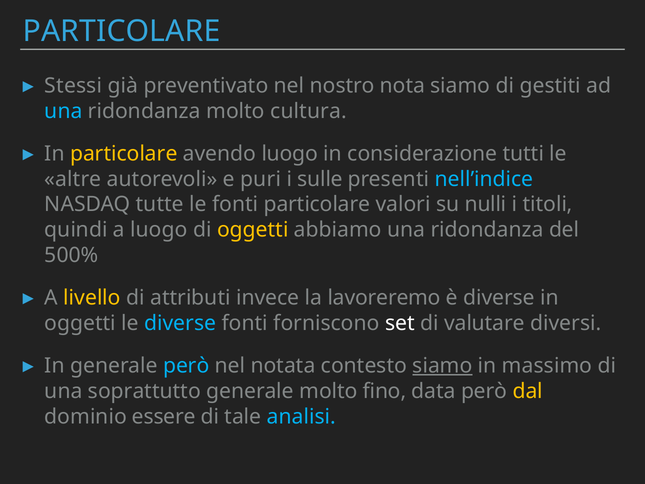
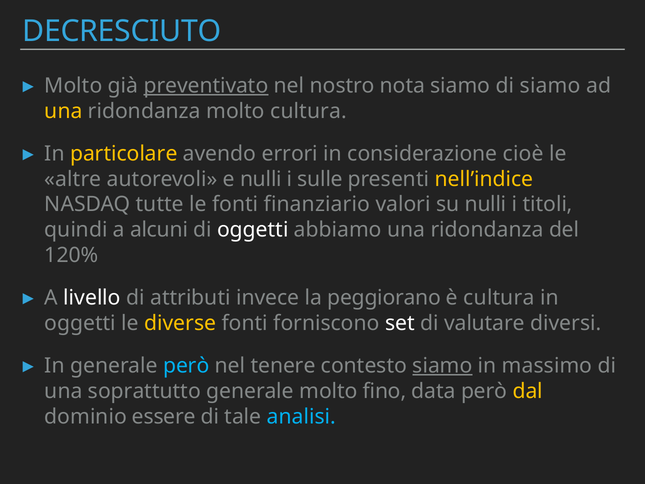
PARTICOLARE: PARTICOLARE -> DECRESCIUTO (122, 31)
Stessi: Stessi -> Molto (73, 86)
preventivato underline: none -> present (206, 86)
di gestiti: gestiti -> siamo (550, 86)
una colour: light blue -> yellow (64, 111)
avendo luogo: luogo -> errori (290, 154)
tutti: tutti -> cioè (523, 154)
e puri: puri -> nulli (261, 179)
nell’indice colour: light blue -> yellow (484, 179)
fonti particolare: particolare -> finanziario (317, 204)
a luogo: luogo -> alcuni (159, 230)
oggetti colour: yellow -> white (253, 230)
500%: 500% -> 120% (71, 255)
livello colour: yellow -> white (92, 298)
lavoreremo: lavoreremo -> peggiorano (384, 298)
è diverse: diverse -> cultura (499, 298)
diverse colour: light blue -> yellow (180, 323)
notata: notata -> tenere (283, 366)
